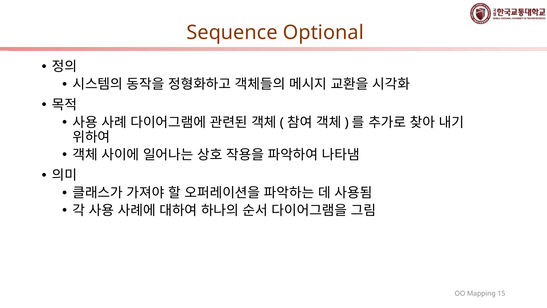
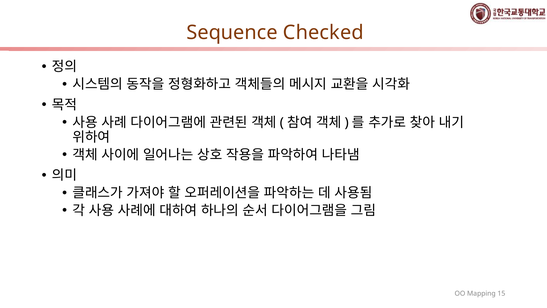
Optional: Optional -> Checked (323, 32)
